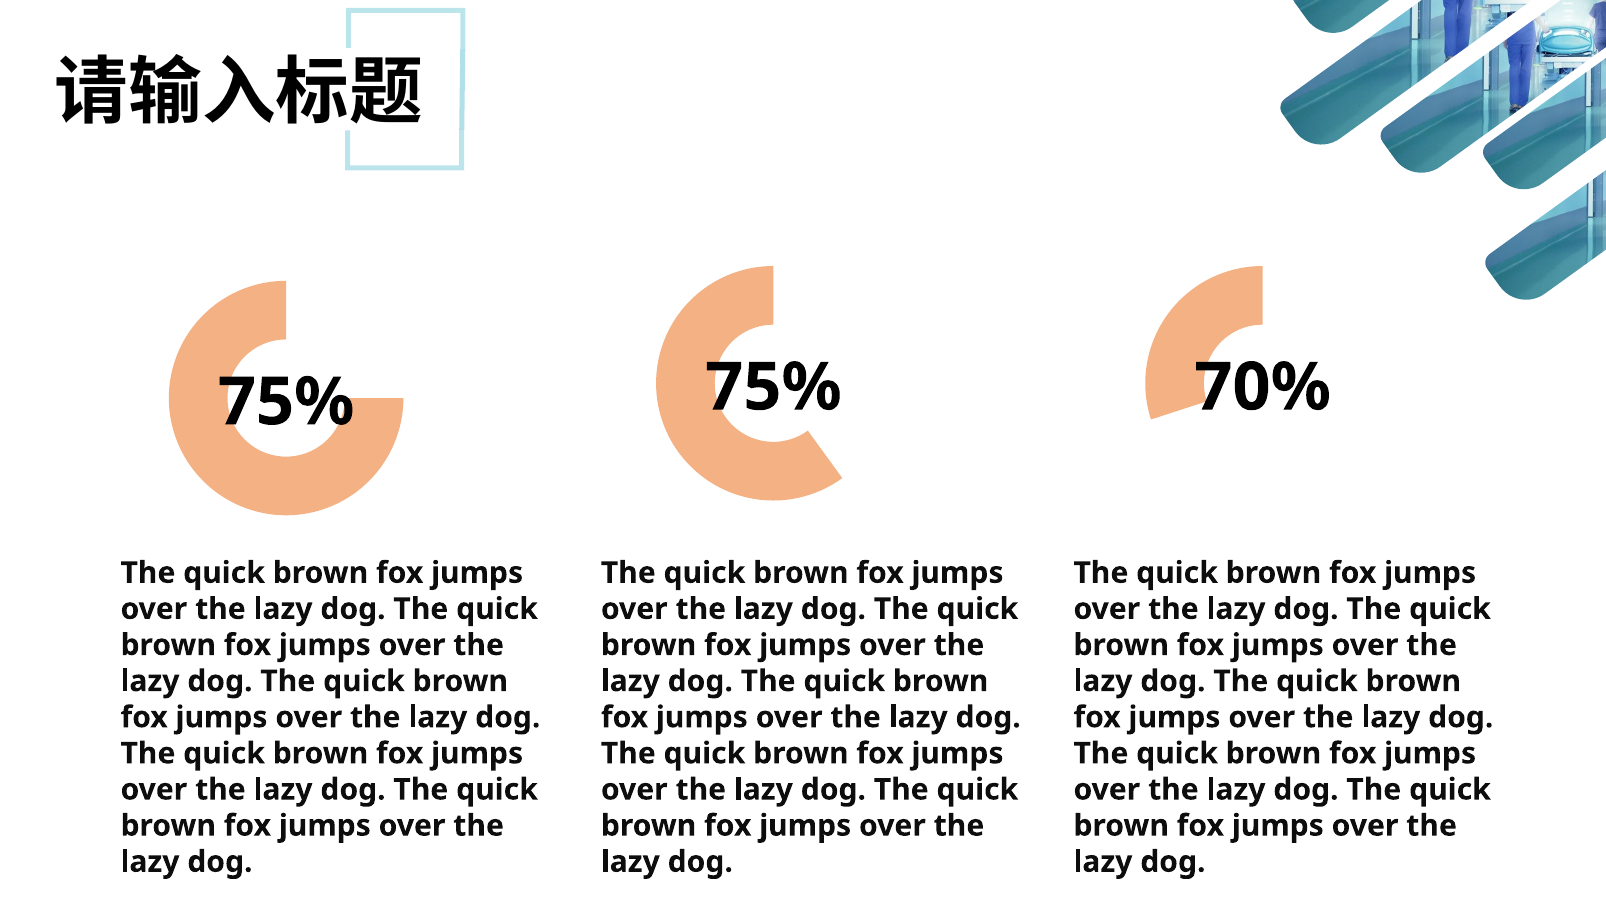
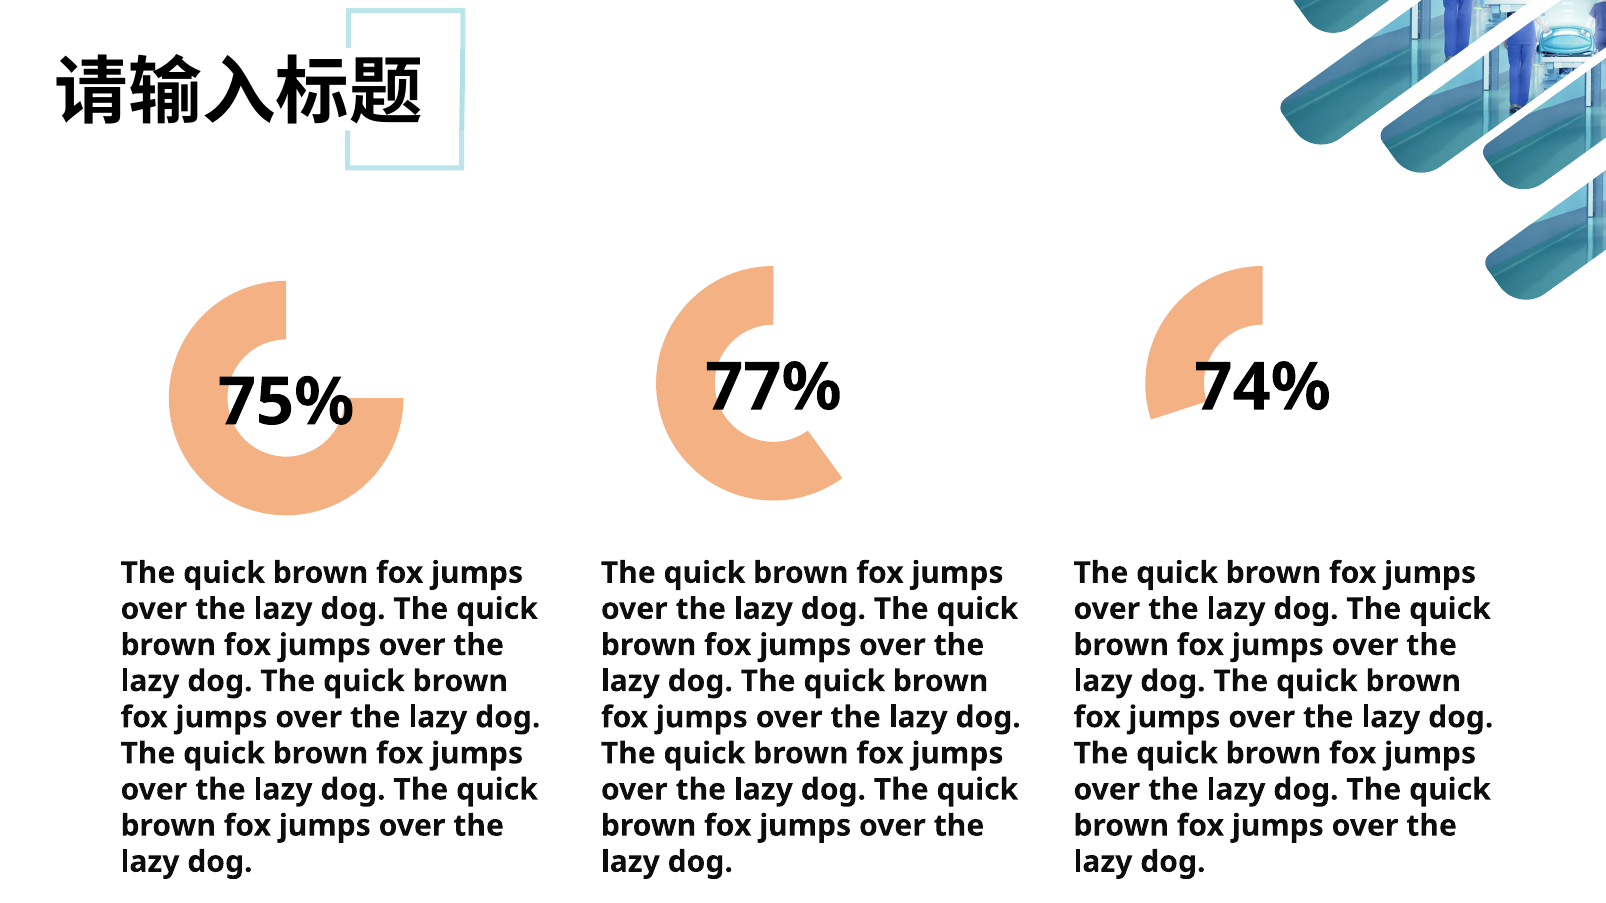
75%: 75% -> 77% (773, 388)
70%: 70% -> 74% (1263, 388)
